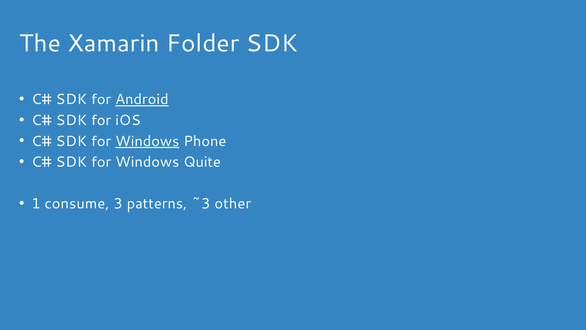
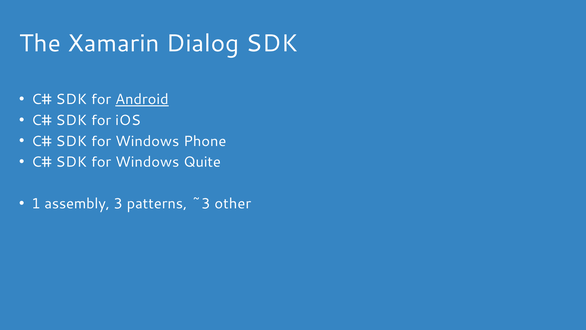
Folder: Folder -> Dialog (203, 43)
Windows underline: present -> none (147, 141)
consume: consume -> assembly (77, 204)
